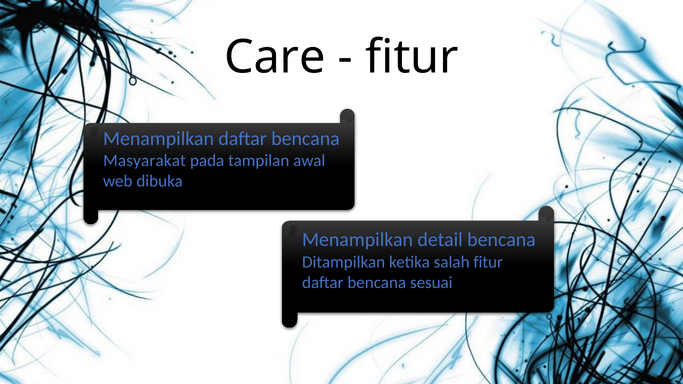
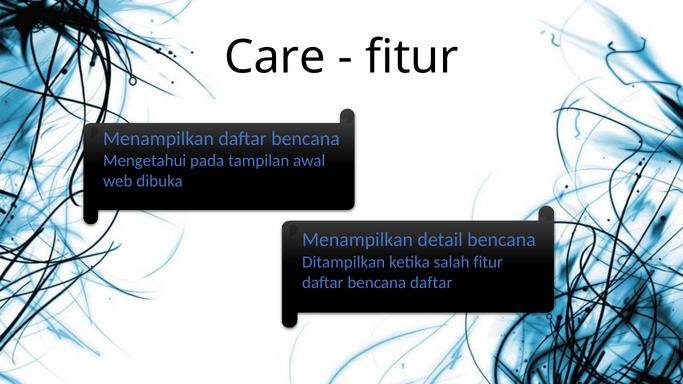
Masyarakat: Masyarakat -> Mengetahui (145, 161)
bencana sesuai: sesuai -> daftar (431, 283)
